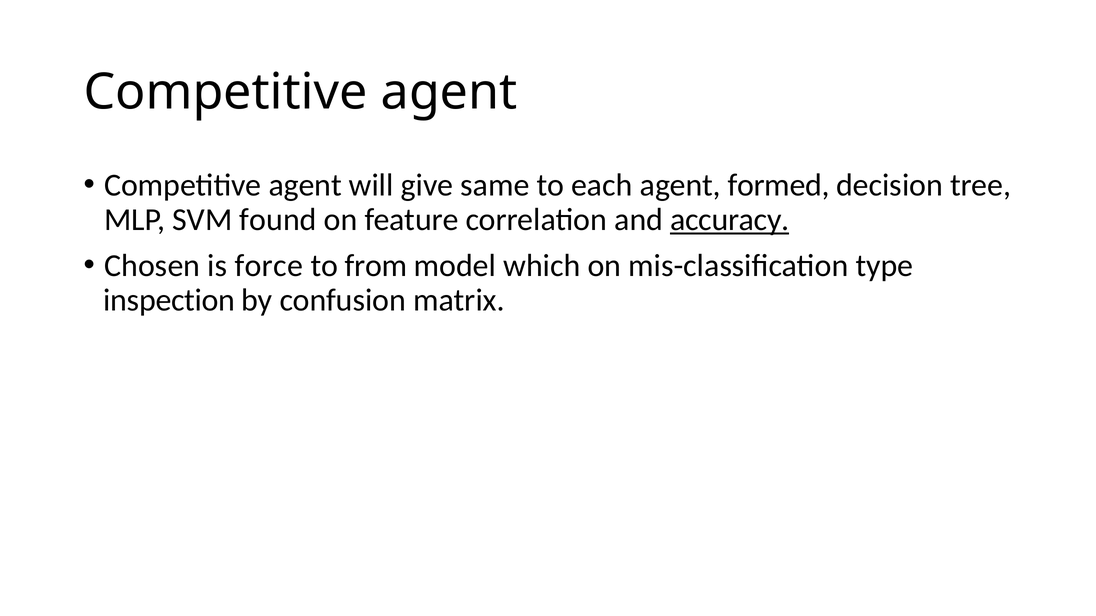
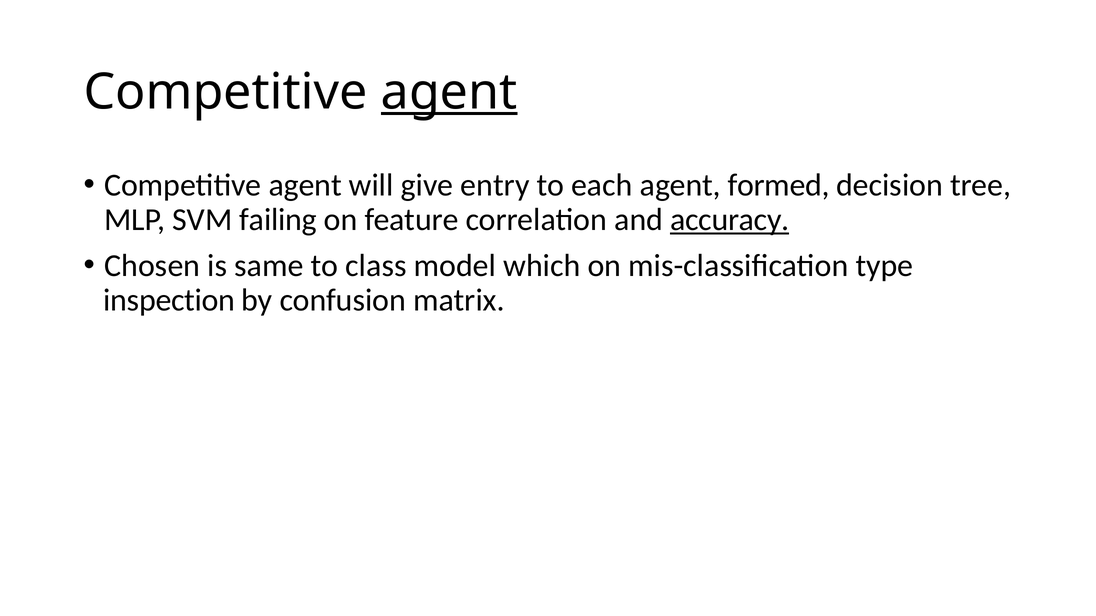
agent underline: none -> present (449, 92)
same: same -> entry (495, 185)
found: found -> failing (278, 220)
force: force -> same (269, 266)
from: from -> class (376, 266)
